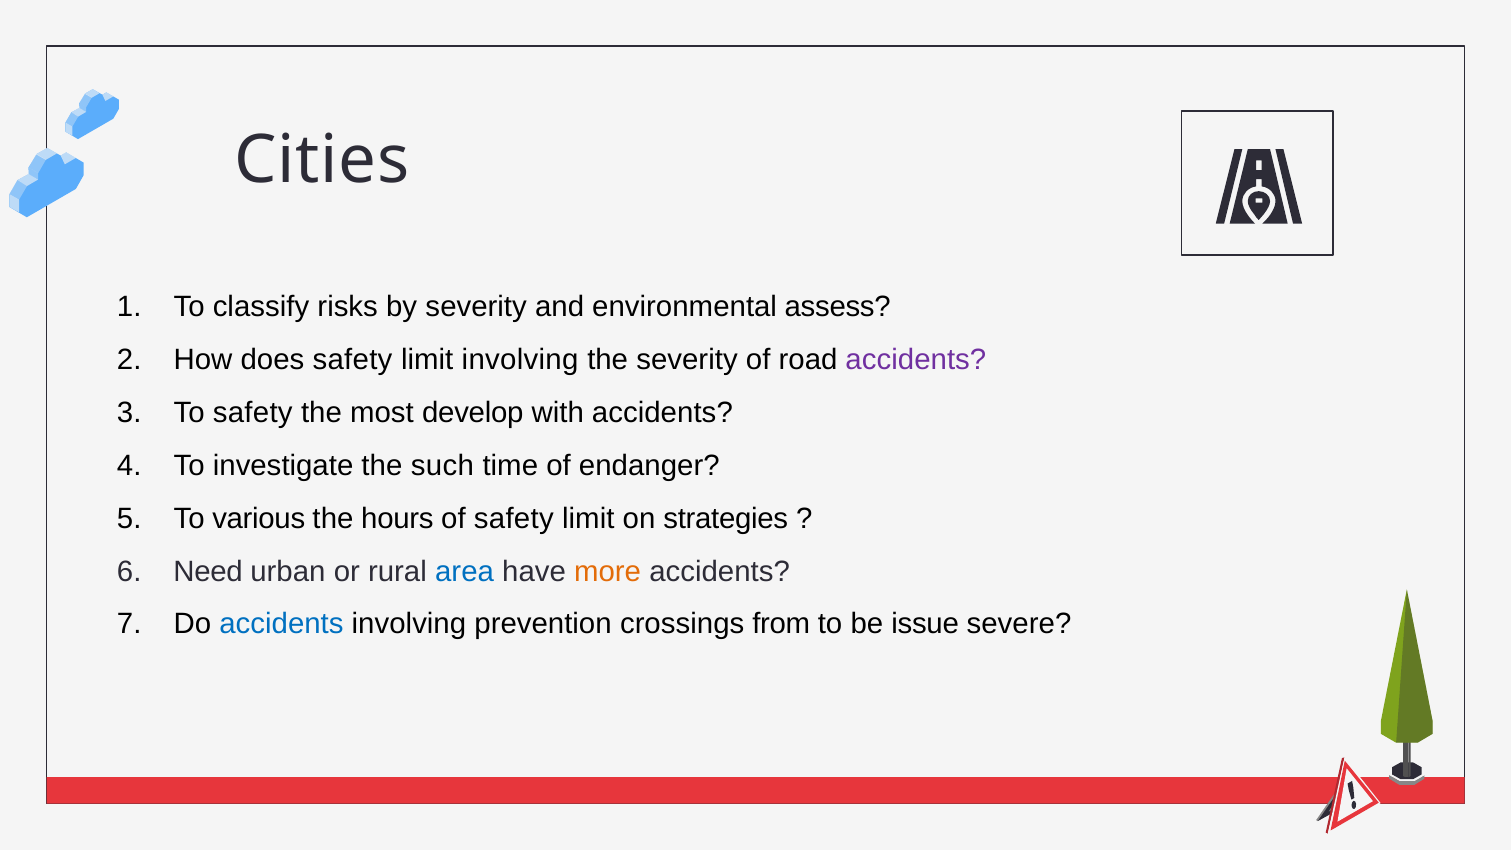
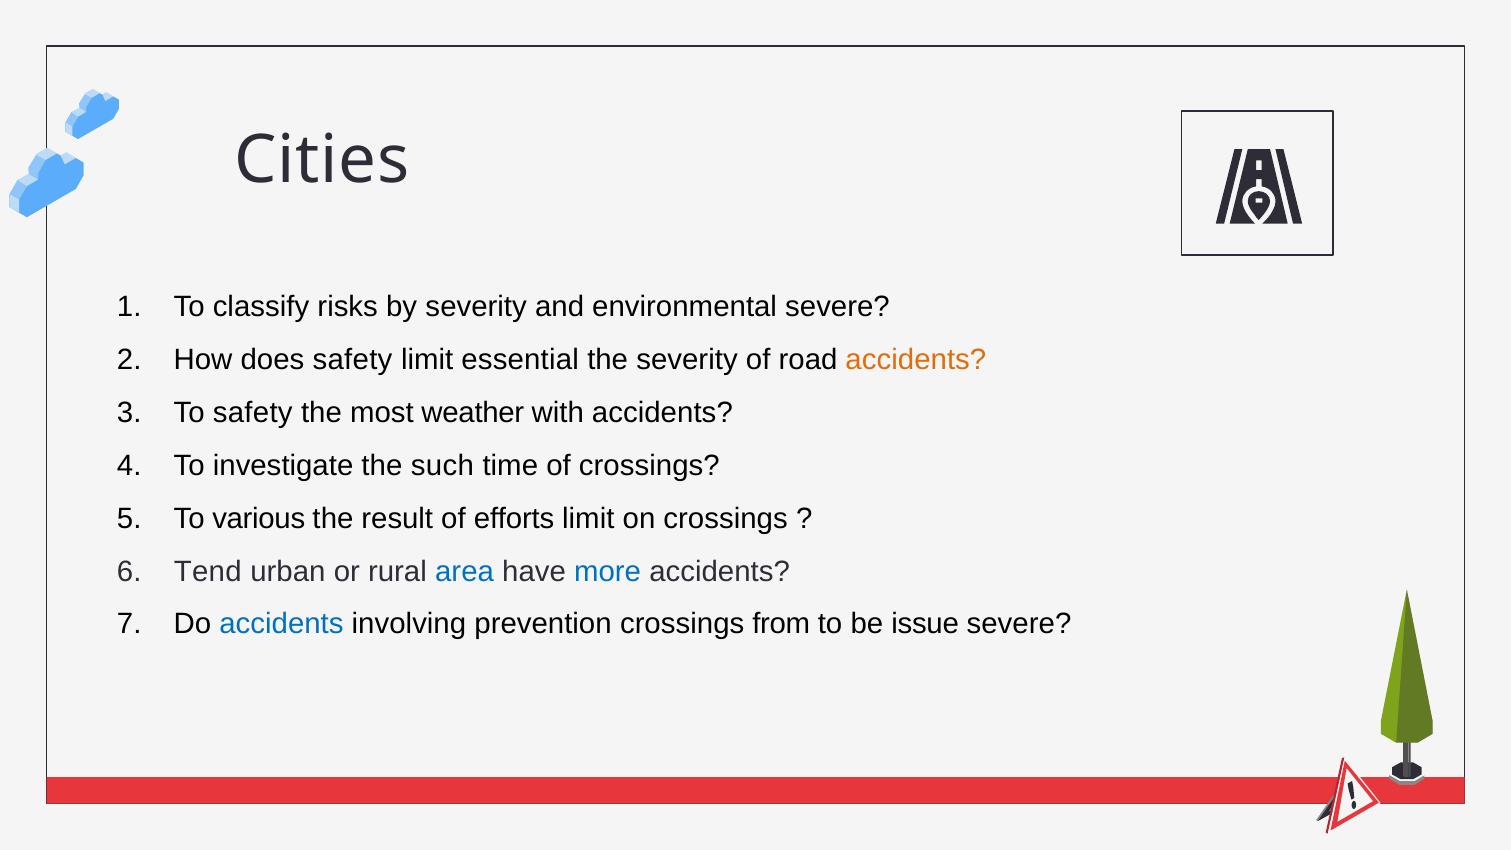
environmental assess: assess -> severe (838, 307)
limit involving: involving -> essential (520, 360)
accidents colour: purple -> orange (916, 360)
develop: develop -> weather (473, 413)
of endanger: endanger -> crossings (649, 466)
hours: hours -> result (397, 518)
of safety: safety -> efforts (514, 518)
on strategies: strategies -> crossings (726, 518)
Need: Need -> Tend (208, 571)
more colour: orange -> blue (608, 571)
